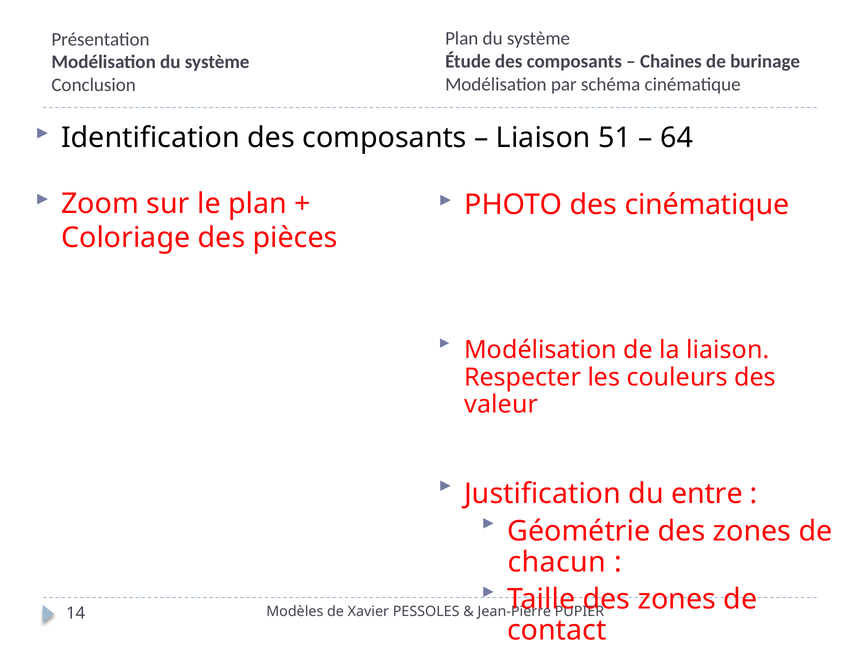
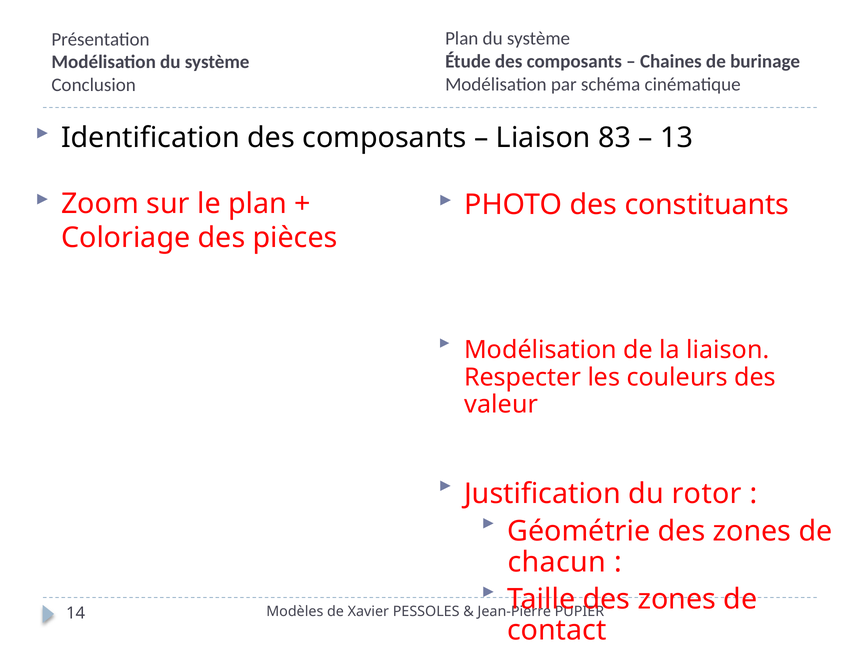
51: 51 -> 83 (615, 138)
64: 64 -> 13 (677, 138)
des cinématique: cinématique -> constituants (707, 205)
entre: entre -> rotor (707, 494)
